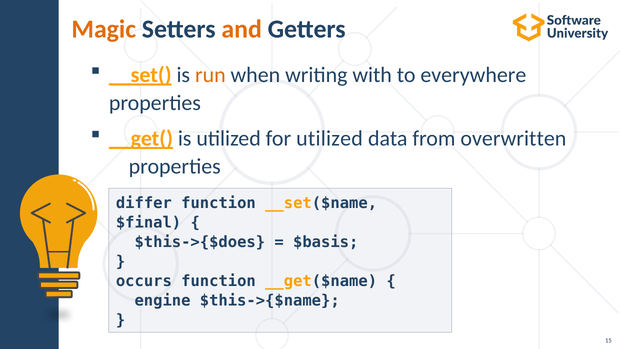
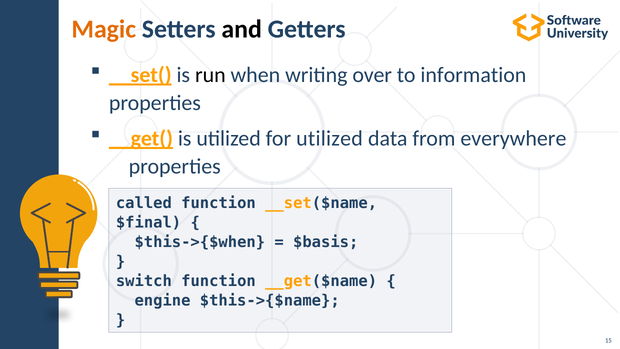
and colour: orange -> black (242, 29)
run colour: orange -> black (210, 75)
with: with -> over (372, 75)
everywhere: everywhere -> information (473, 75)
overwritten: overwritten -> everywhere (513, 138)
differ: differ -> called (144, 203)
$this->{$does: $this->{$does -> $this->{$when (200, 242)
occurs: occurs -> switch (144, 281)
